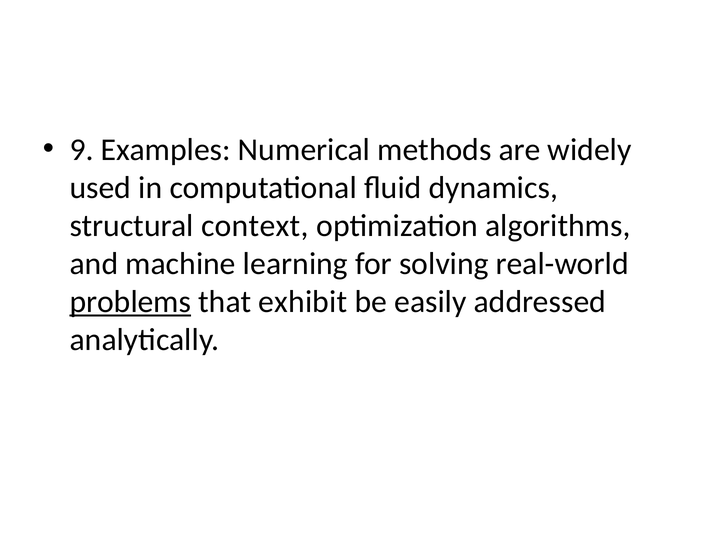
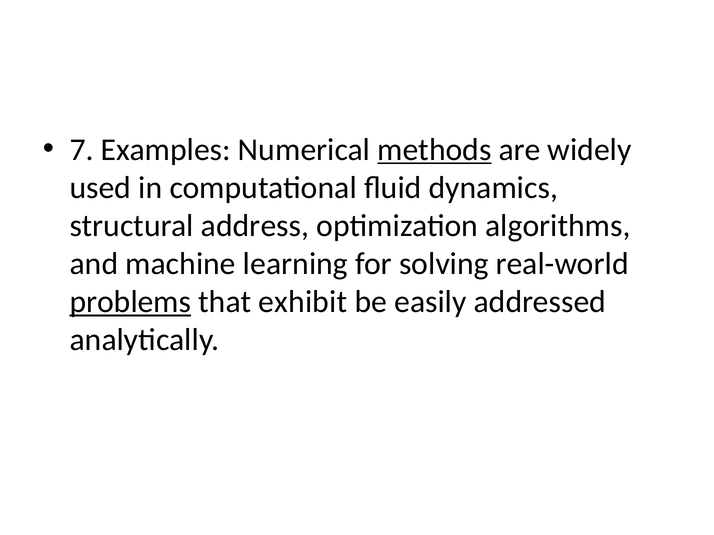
9: 9 -> 7 (82, 150)
methods underline: none -> present (434, 150)
context: context -> address (255, 226)
